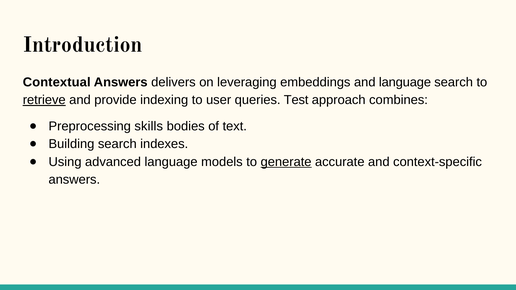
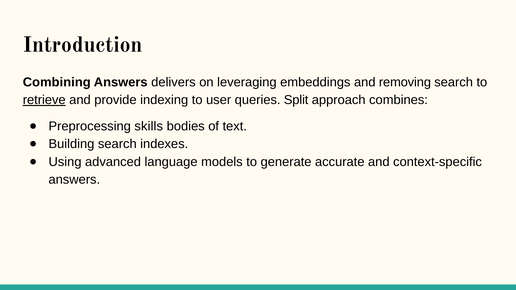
Contextual: Contextual -> Combining (57, 82)
and language: language -> removing (405, 82)
Test: Test -> Split (296, 100)
generate underline: present -> none (286, 162)
